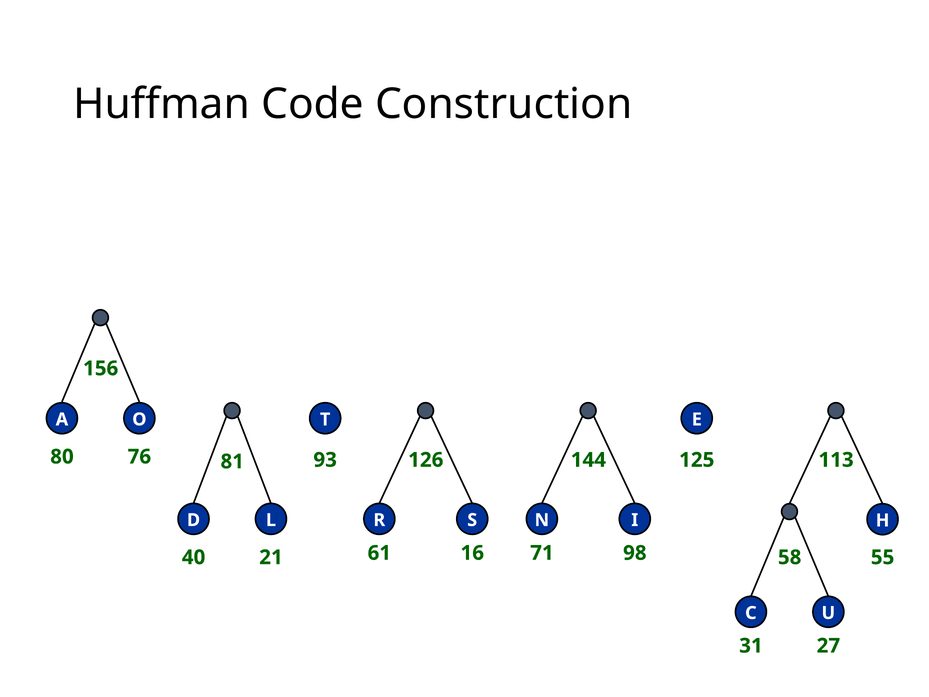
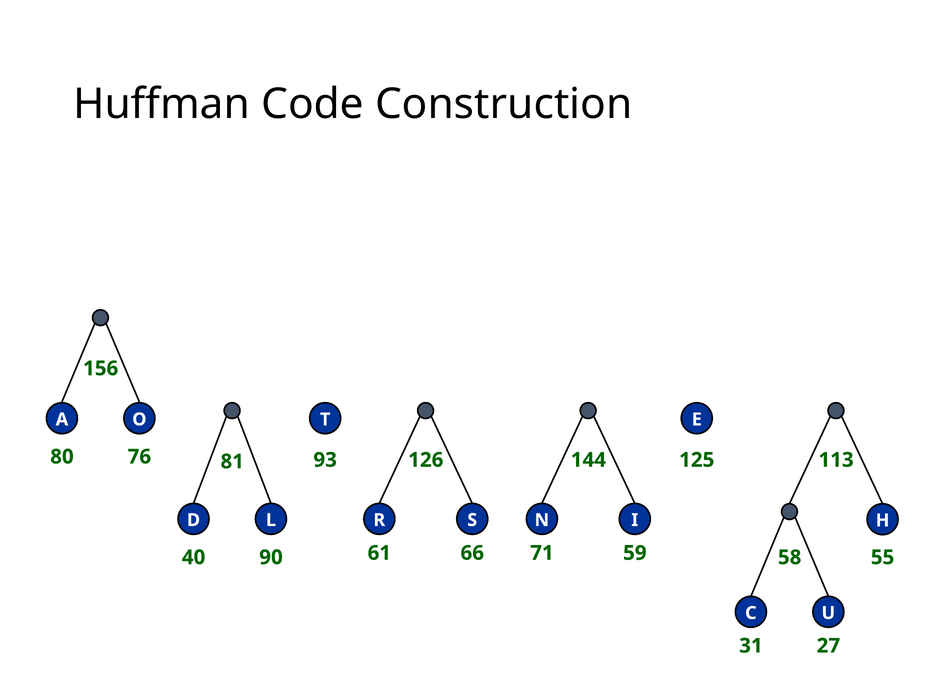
16: 16 -> 66 (472, 553)
98: 98 -> 59 (635, 553)
21: 21 -> 90 (271, 557)
